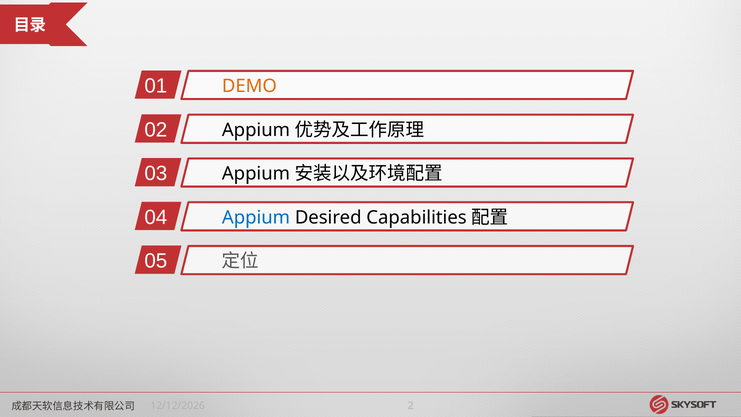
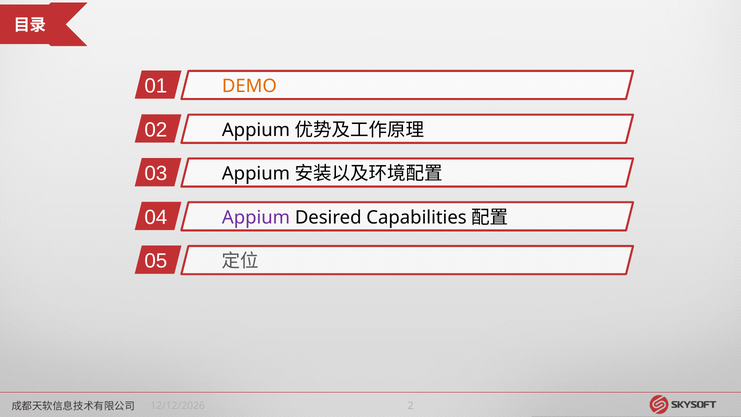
Appium colour: blue -> purple (256, 217)
